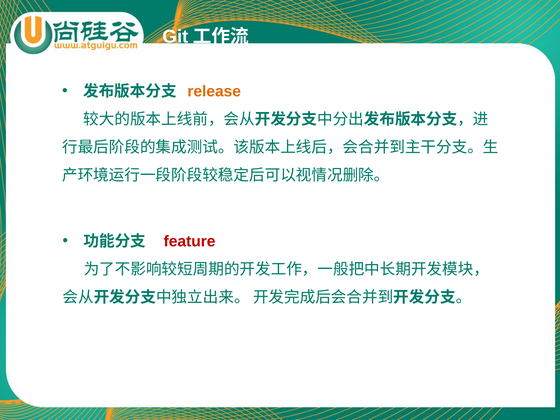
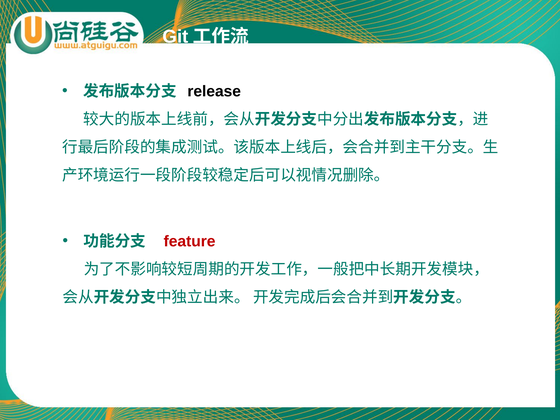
release colour: orange -> black (214, 91)
